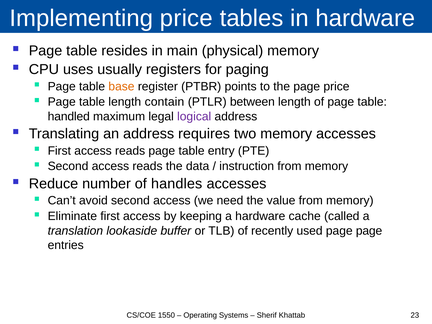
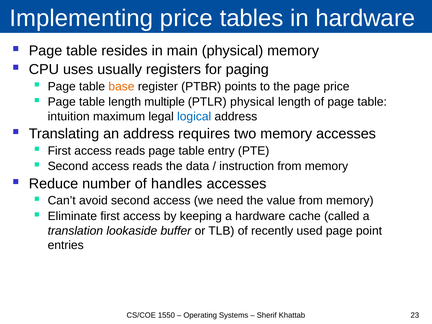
contain: contain -> multiple (165, 102)
PTLR between: between -> physical (252, 102)
handled: handled -> intuition (69, 116)
logical colour: purple -> blue (194, 116)
page page: page -> point (369, 231)
